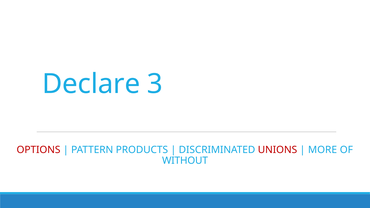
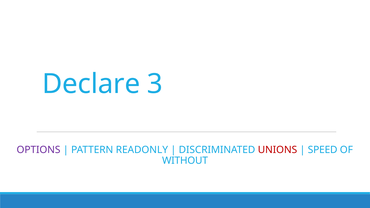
OPTIONS colour: red -> purple (39, 150)
PRODUCTS: PRODUCTS -> READONLY (142, 150)
MORE: MORE -> SPEED (323, 150)
